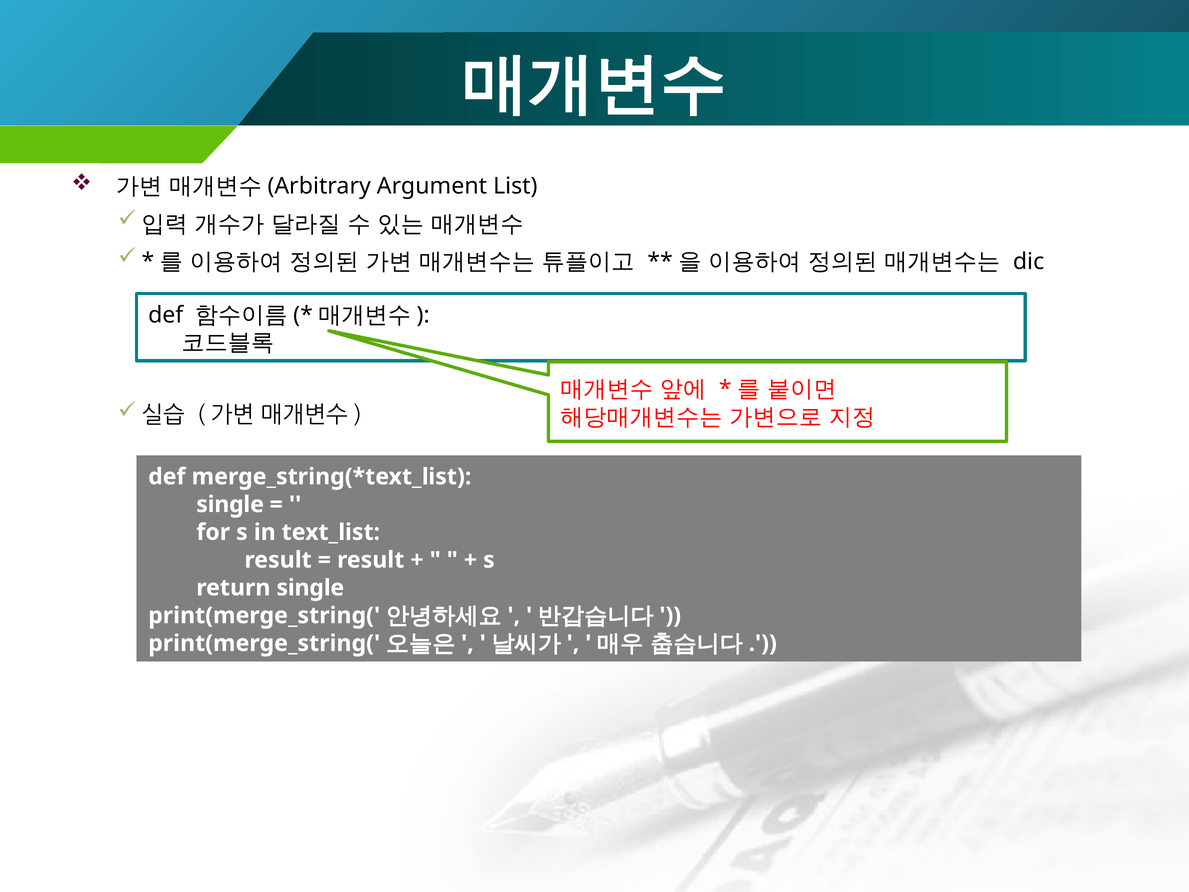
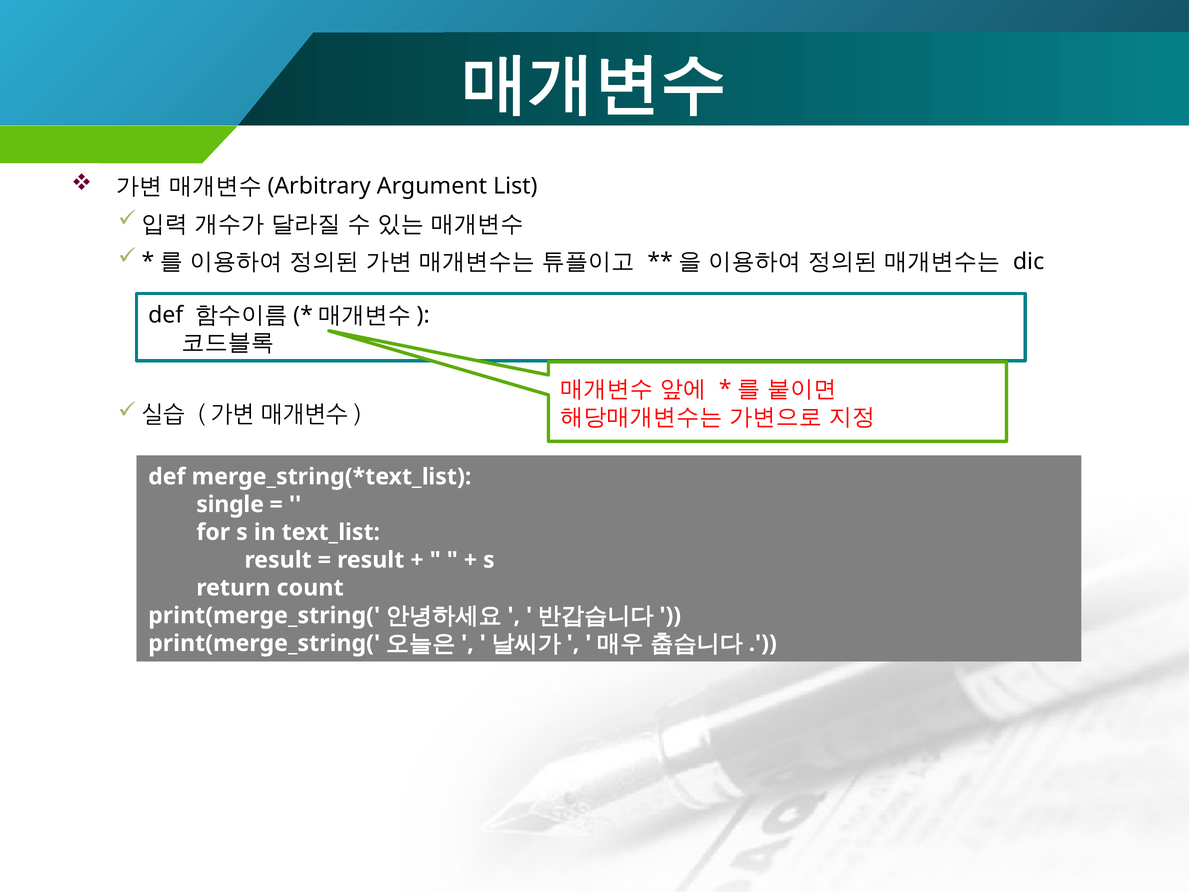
return single: single -> count (310, 588)
